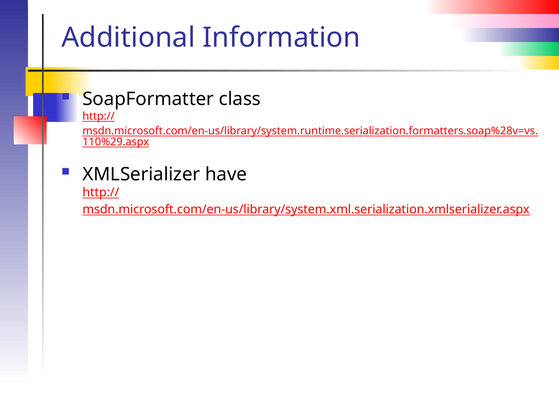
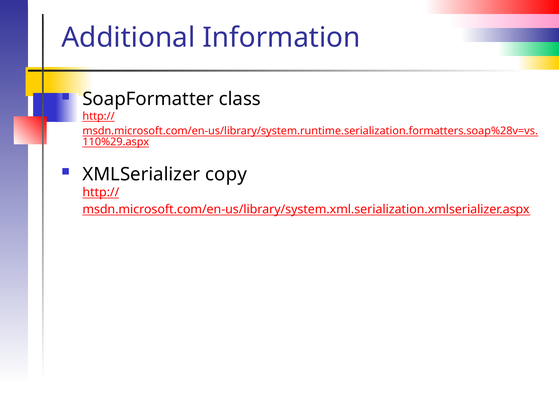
have: have -> copy (226, 174)
